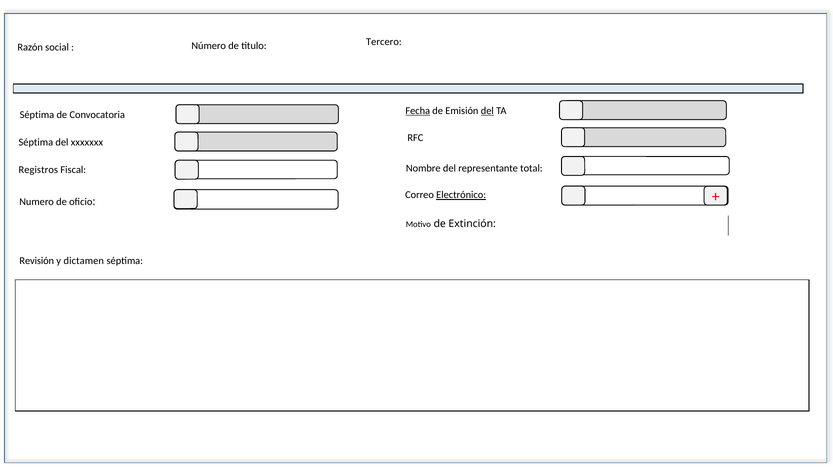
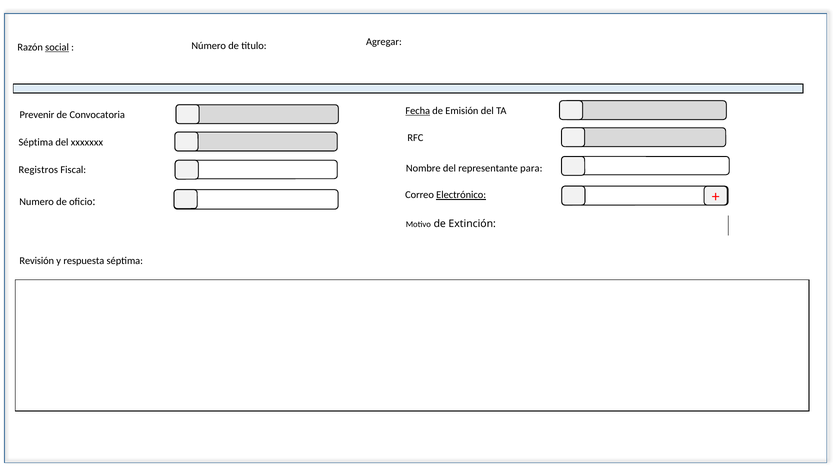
Tercero: Tercero -> Agregar (384, 42)
social underline: none -> present (57, 47)
del underline: present -> none (487, 111)
Séptima: Séptima -> Prevenir (37, 115)
total: total -> para (531, 168)
dictamen: dictamen -> respuesta (84, 261)
